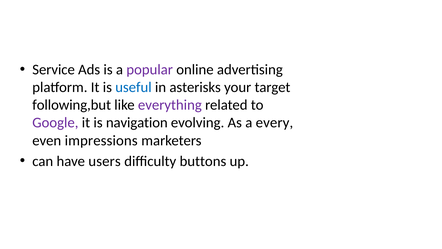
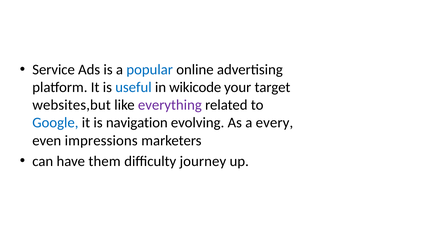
popular colour: purple -> blue (150, 70)
asterisks: asterisks -> wikicode (195, 87)
following,but: following,but -> websites,but (72, 105)
Google colour: purple -> blue (55, 123)
users: users -> them (105, 161)
buttons: buttons -> journey (203, 161)
